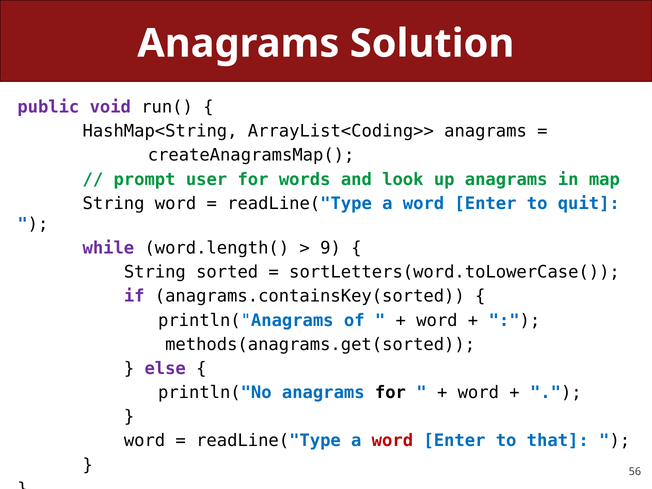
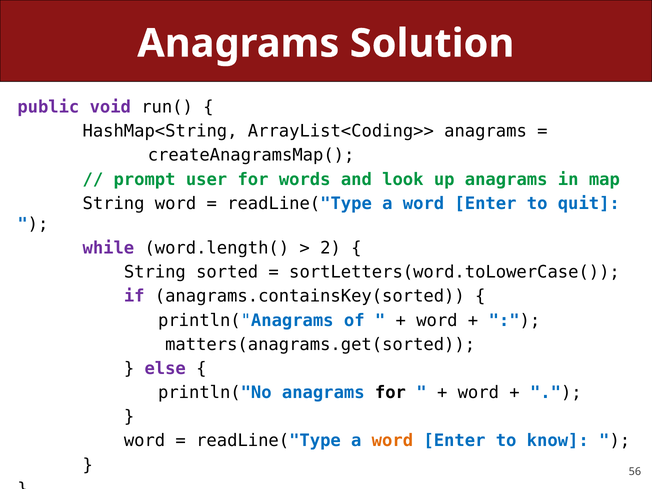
9: 9 -> 2 (331, 248)
methods(anagrams.get(sorted: methods(anagrams.get(sorted -> matters(anagrams.get(sorted (320, 344)
word colour: red -> orange (392, 441)
that: that -> know (558, 441)
